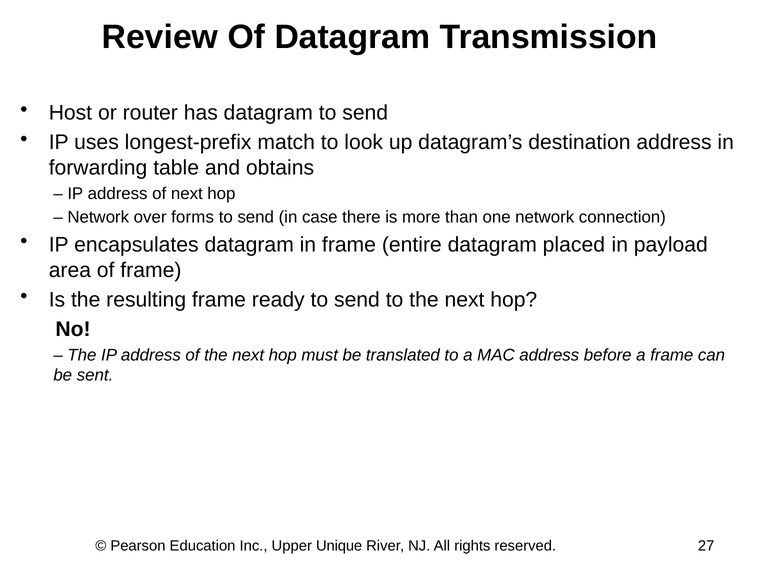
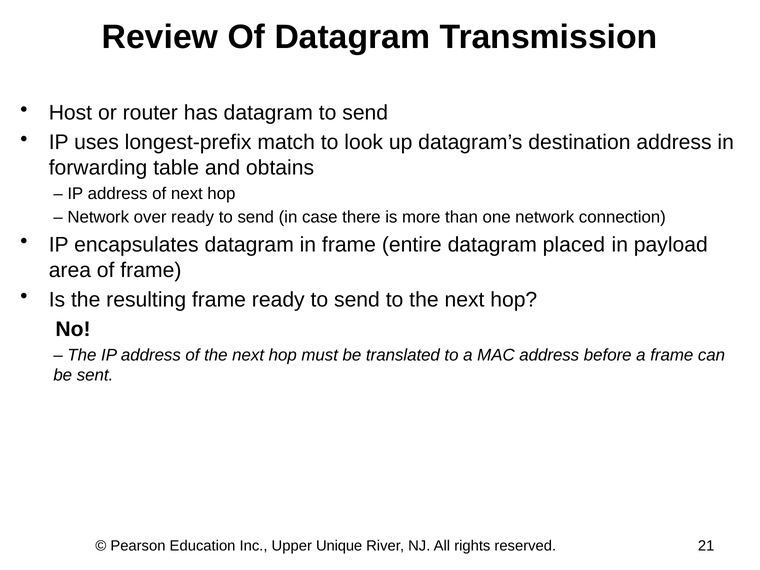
over forms: forms -> ready (193, 217)
27: 27 -> 21 (706, 546)
